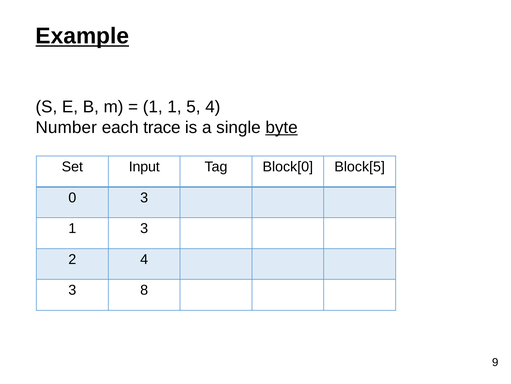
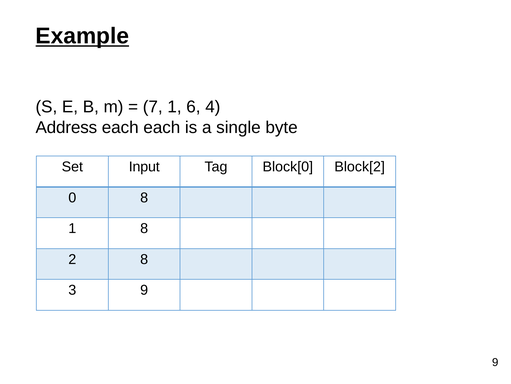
1: 1 -> 7 (153, 107)
5: 5 -> 6 (193, 107)
Number: Number -> Address (66, 127)
each trace: trace -> each (162, 127)
byte underline: present -> none (282, 127)
Block[5: Block[5 -> Block[2 (360, 166)
0 3: 3 -> 8 (144, 197)
1 3: 3 -> 8 (144, 228)
2 4: 4 -> 8 (144, 259)
3 8: 8 -> 9 (144, 290)
